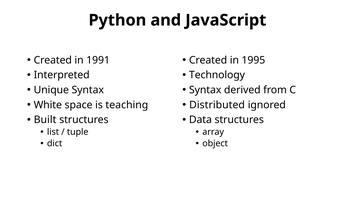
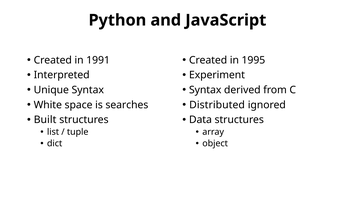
Technology: Technology -> Experiment (217, 75)
teaching: teaching -> searches (127, 105)
